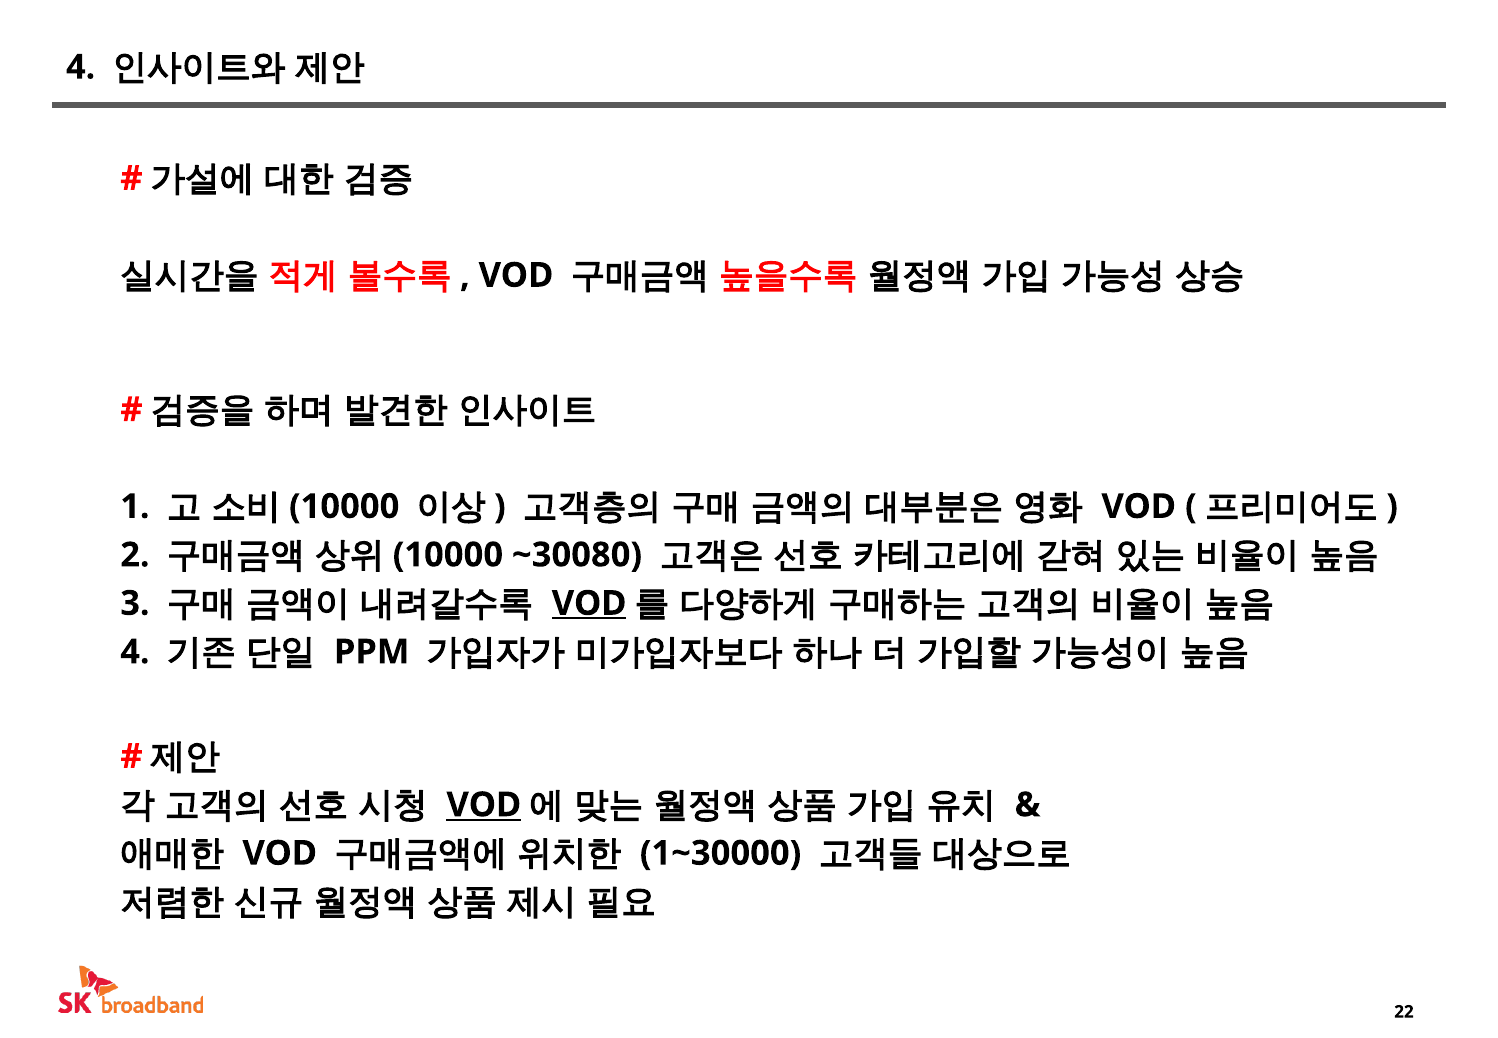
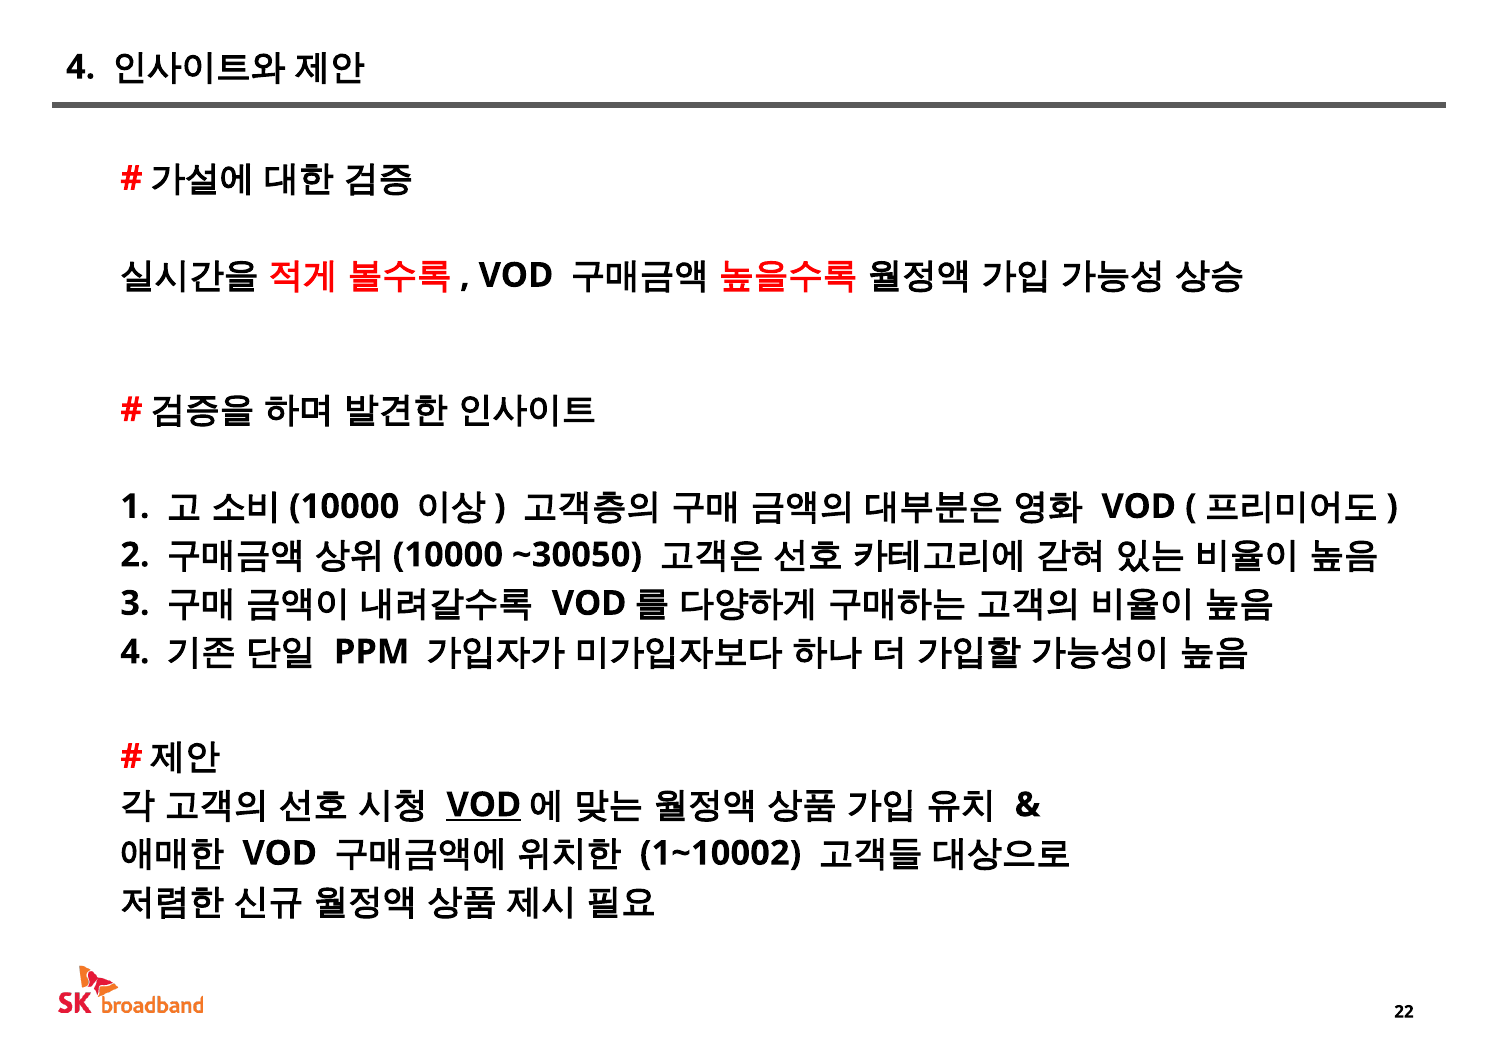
~30080: ~30080 -> ~30050 (577, 555)
VOD underline: present -> none (589, 603)
1~30000: 1~30000 -> 1~10002 (721, 853)
